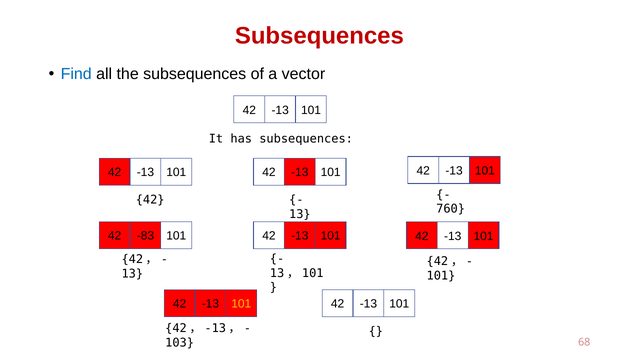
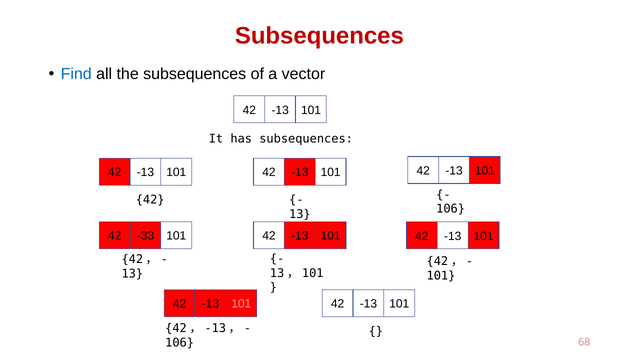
760: 760 -> 106 (451, 209)
-83: -83 -> -33 (145, 236)
101 colour: yellow -> pink (241, 304)
103: 103 -> 106 (180, 343)
